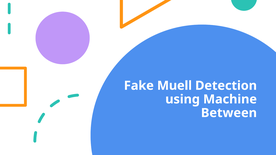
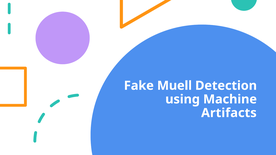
Between: Between -> Artifacts (229, 113)
